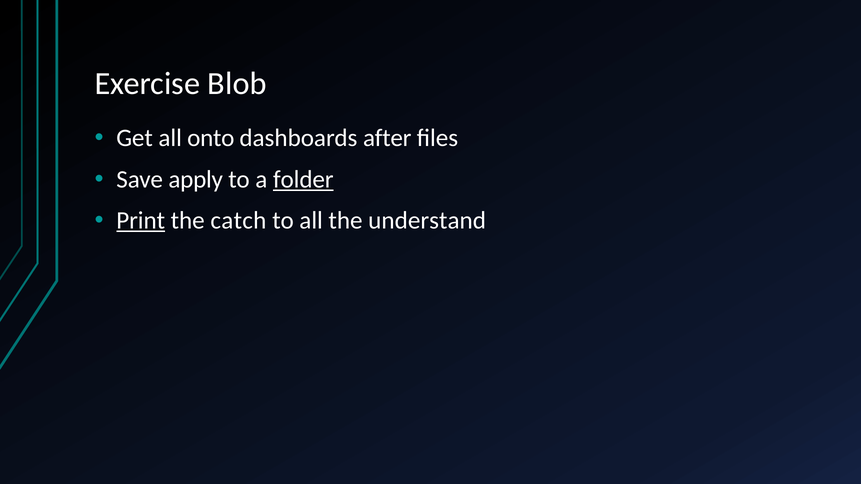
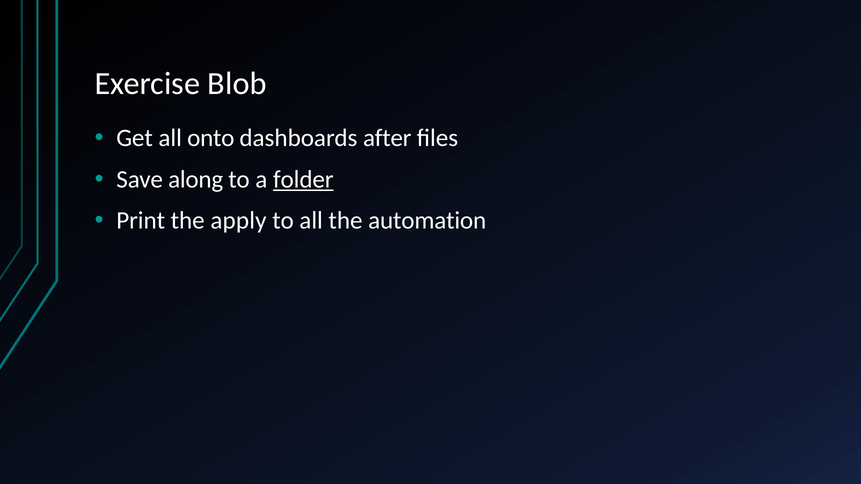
apply: apply -> along (196, 179)
Print underline: present -> none (141, 221)
catch: catch -> apply (238, 221)
understand: understand -> automation (427, 221)
